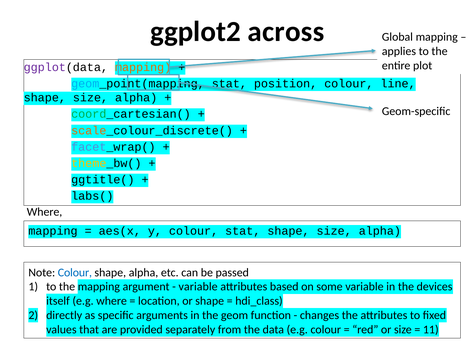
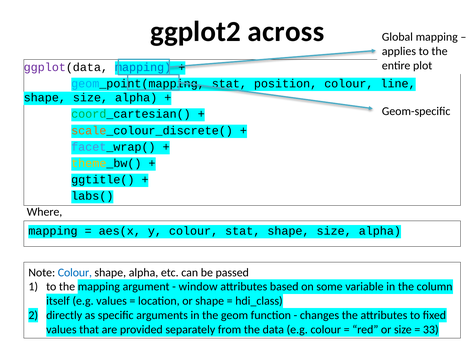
mapping colour: orange -> blue (143, 67)
variable: variable -> window (198, 287)
devices: devices -> column (435, 287)
e.g where: where -> values (112, 301)
11: 11 -> 33 (431, 330)
